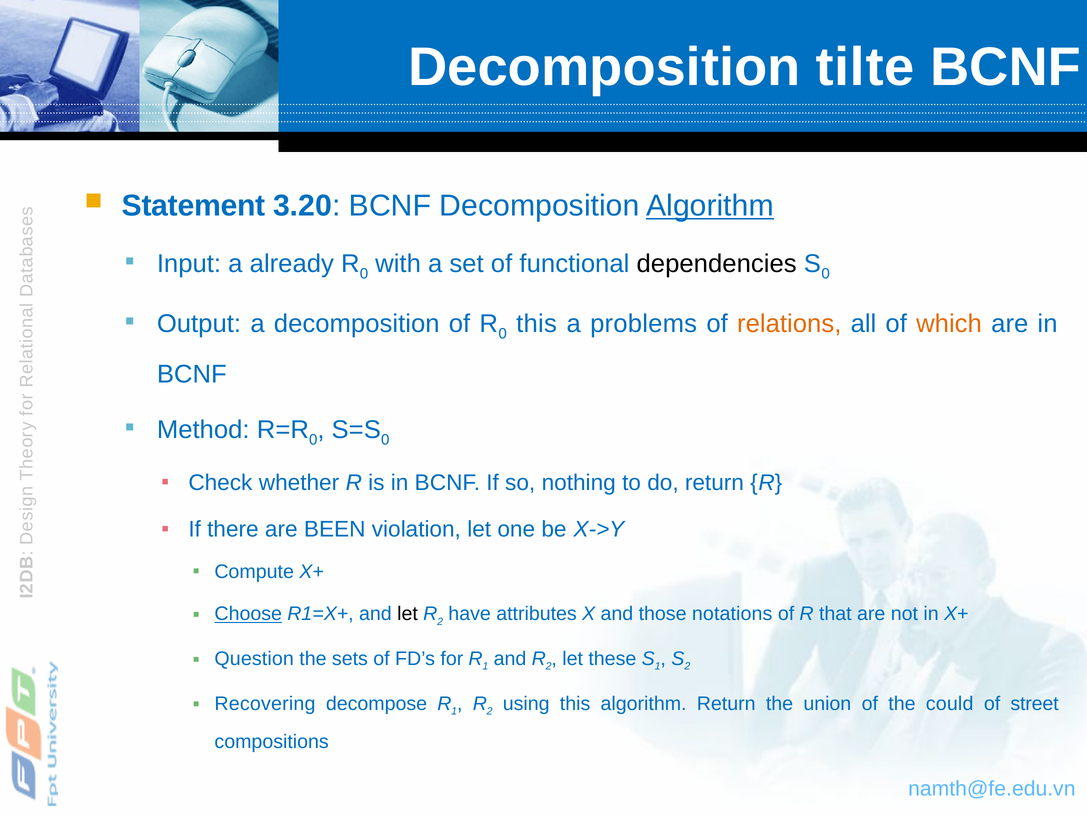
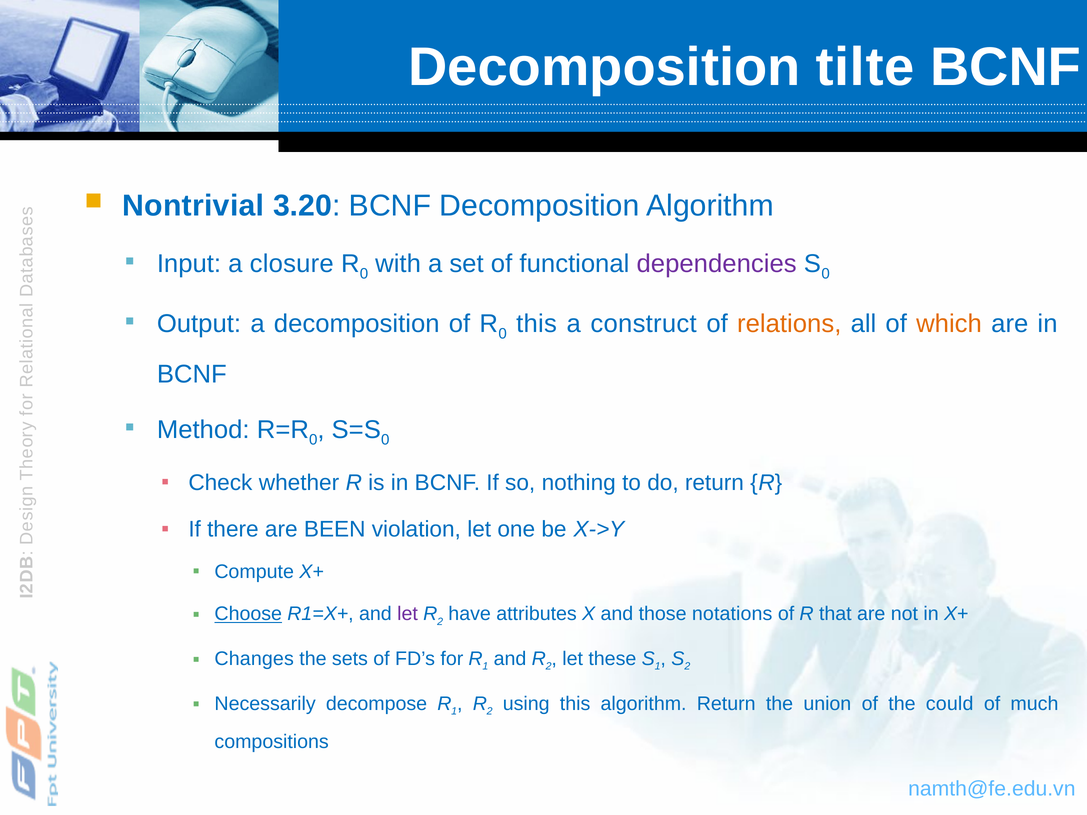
Statement: Statement -> Nontrivial (193, 206)
Algorithm underline: present -> none (710, 206)
already: already -> closure (292, 264)
dependencies colour: black -> purple (717, 264)
problems: problems -> construct (644, 324)
let colour: black -> purple (408, 614)
Question: Question -> Changes (254, 659)
Recovering: Recovering -> Necessarily (265, 704)
street: street -> much (1034, 704)
